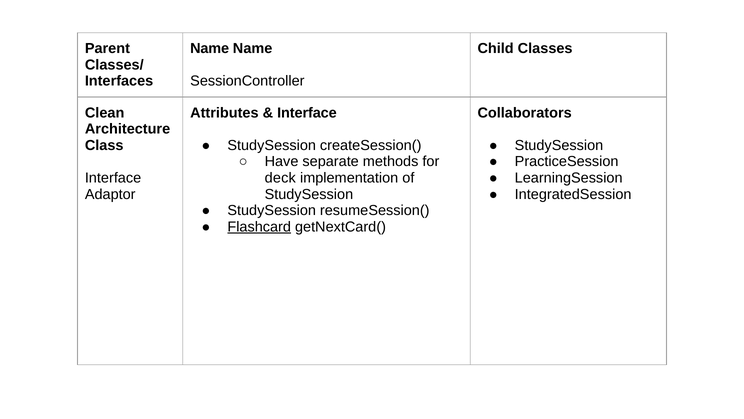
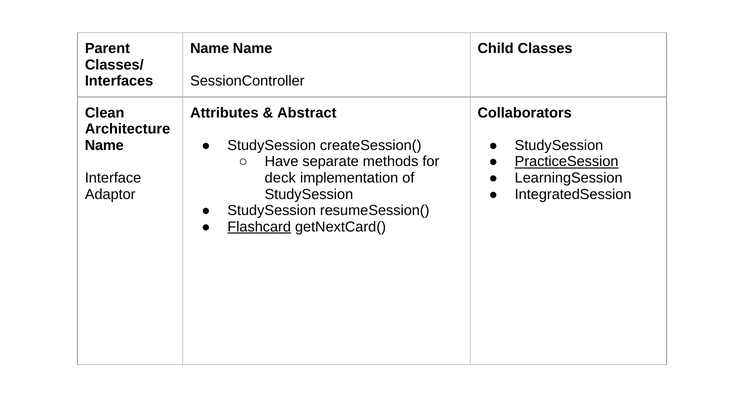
Interface: Interface -> Abstract (307, 113)
Class: Class -> Name (104, 145)
PracticeSession underline: none -> present (567, 161)
